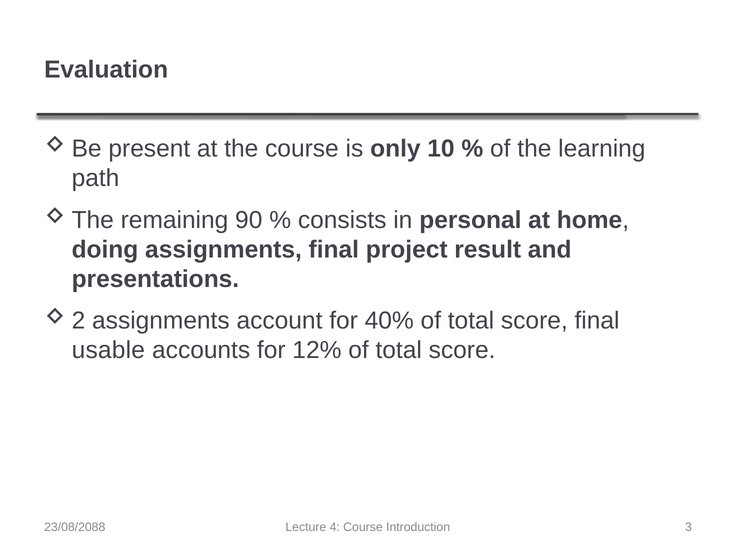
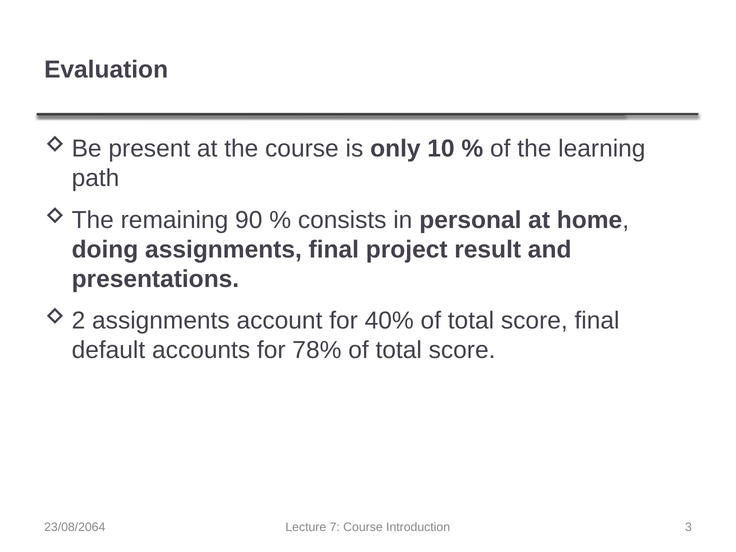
usable: usable -> default (108, 350)
12%: 12% -> 78% (317, 350)
23/08/2088: 23/08/2088 -> 23/08/2064 (75, 527)
4: 4 -> 7 (335, 527)
